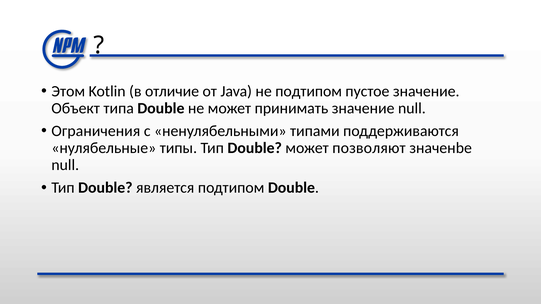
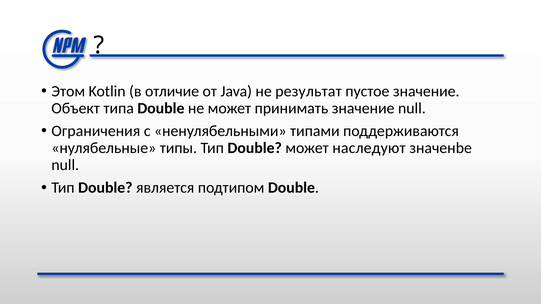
не подтипом: подтипом -> результат (309, 91)
позволяют: позволяют -> наследуют (369, 148)
